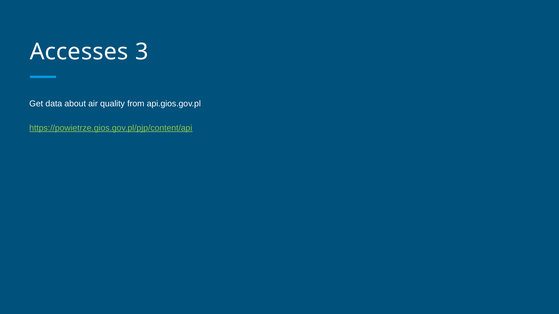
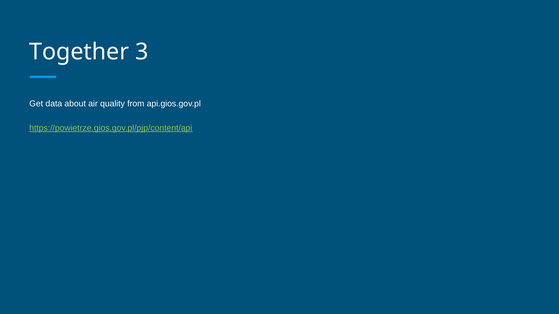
Accesses: Accesses -> Together (79, 52)
